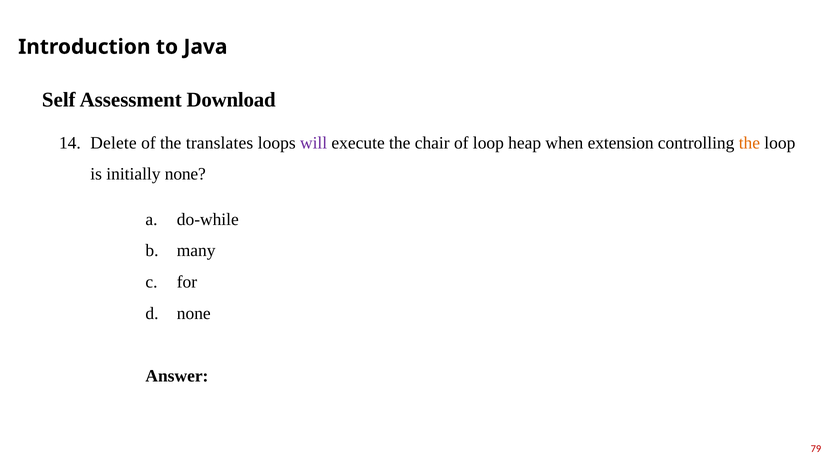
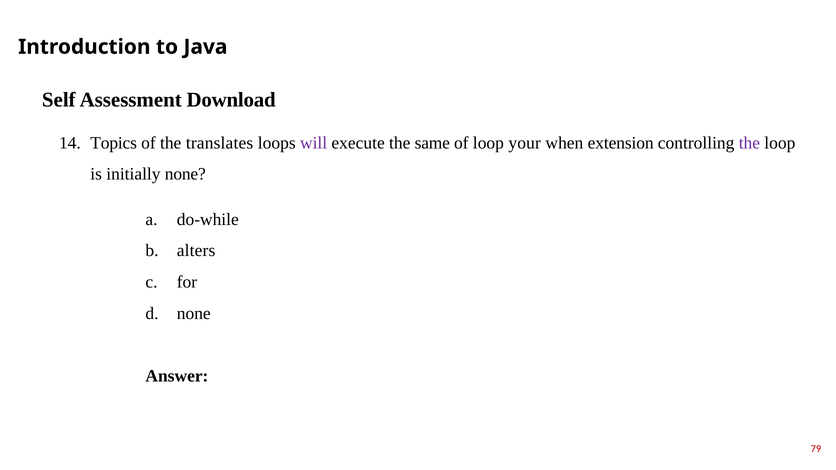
Delete: Delete -> Topics (114, 143)
chair: chair -> same (432, 143)
heap: heap -> your (525, 143)
the colour: orange -> purple (749, 143)
many: many -> alters (196, 251)
